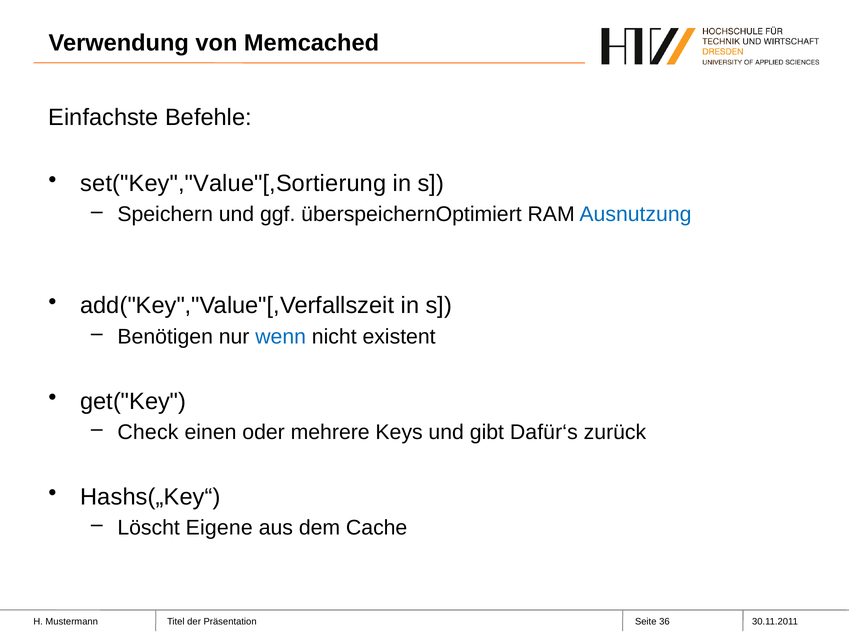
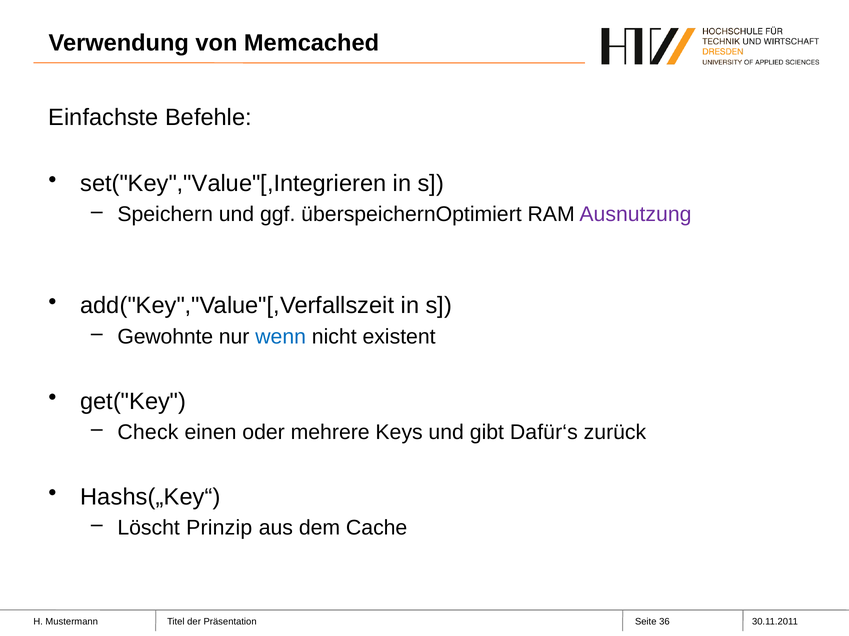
set("Key","Value"[,Sortierung: set("Key","Value"[,Sortierung -> set("Key","Value"[,Integrieren (233, 184)
Ausnutzung colour: blue -> purple (635, 215)
Benötigen: Benötigen -> Gewohnte (165, 337)
Eigene: Eigene -> Prinzip (219, 528)
